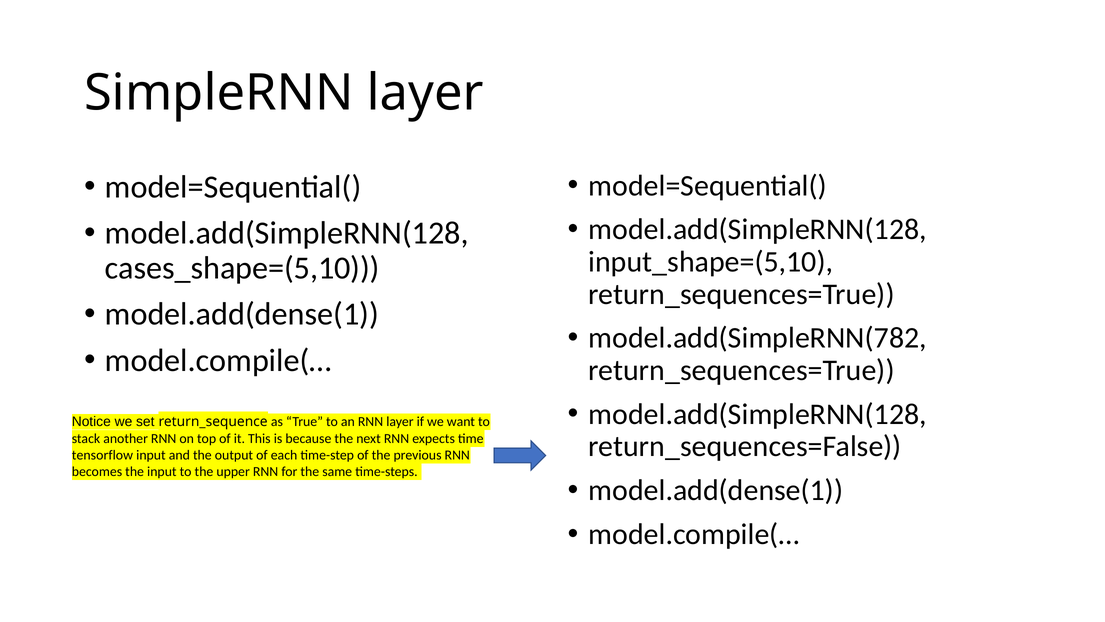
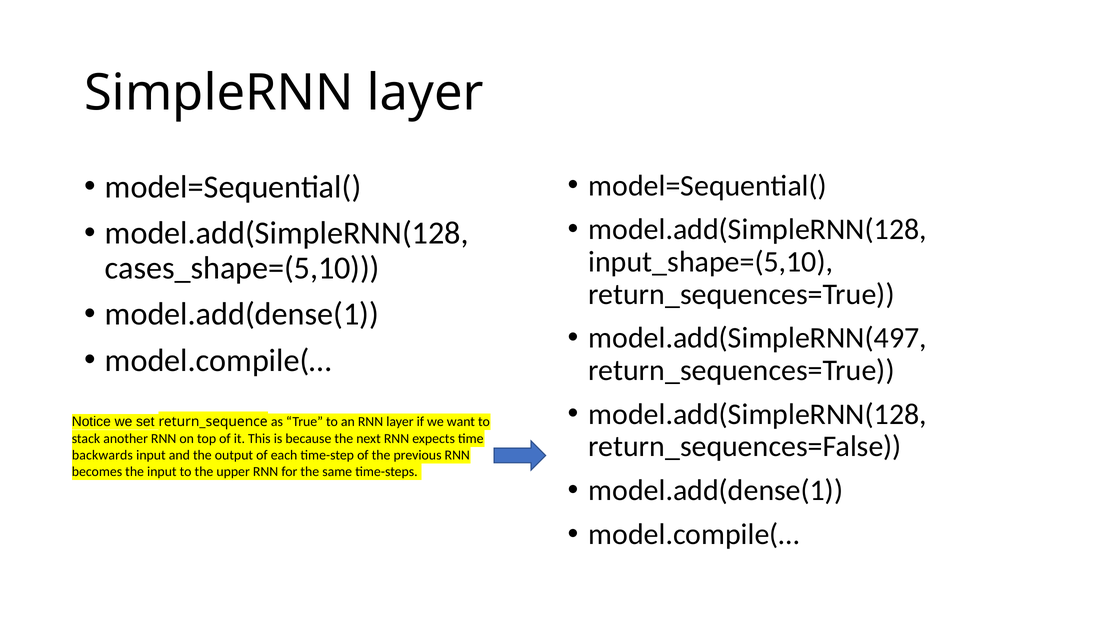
model.add(SimpleRNN(782: model.add(SimpleRNN(782 -> model.add(SimpleRNN(497 (758, 338)
tensorflow: tensorflow -> backwards (102, 455)
